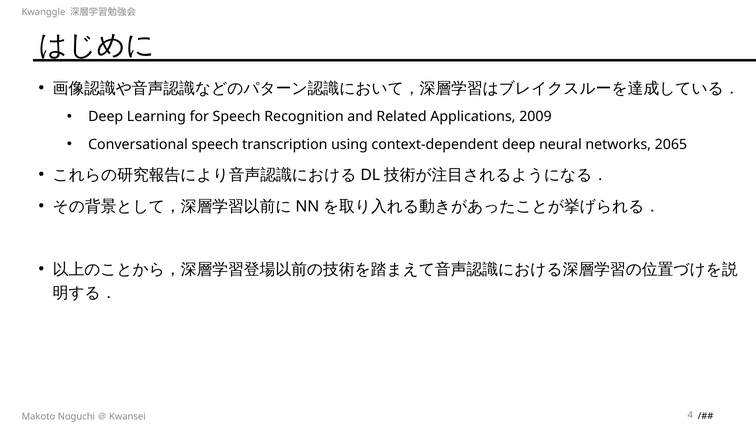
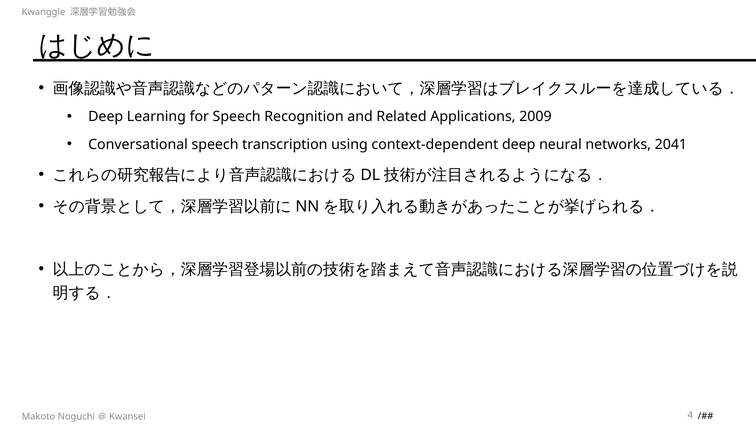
2065: 2065 -> 2041 (671, 144)
